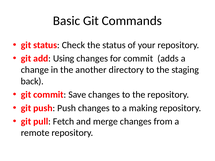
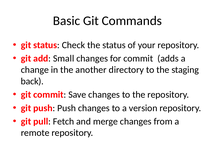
Using: Using -> Small (64, 58)
making: making -> version (143, 108)
